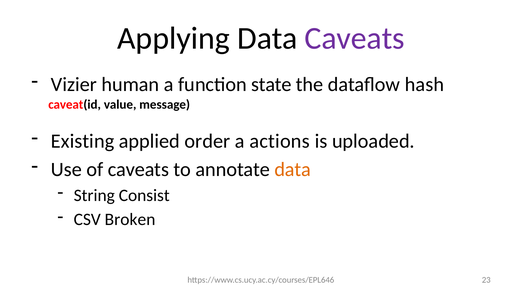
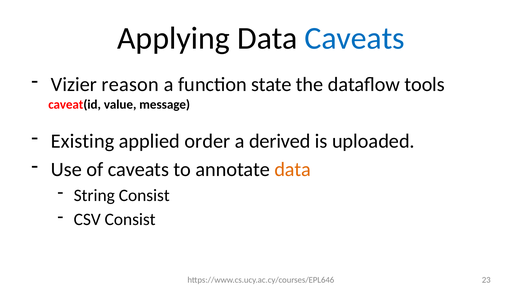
Caveats colour: purple -> blue (355, 38)
human: human -> reason (130, 85)
hash: hash -> tools (425, 85)
actions: actions -> derived (280, 141)
CSV Broken: Broken -> Consist (130, 220)
